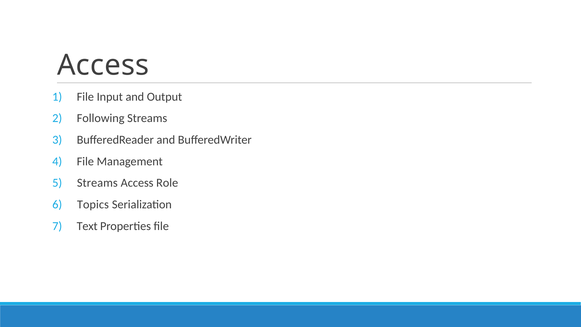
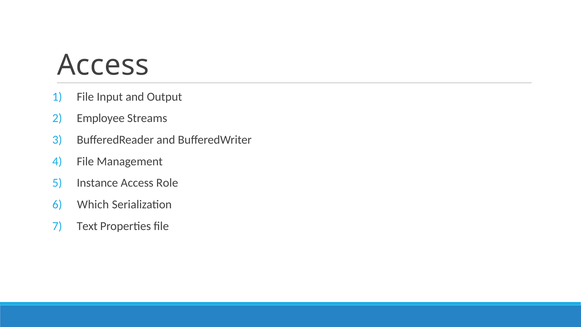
Following: Following -> Employee (101, 118)
Streams: Streams -> Instance (97, 183)
Topics: Topics -> Which (93, 204)
